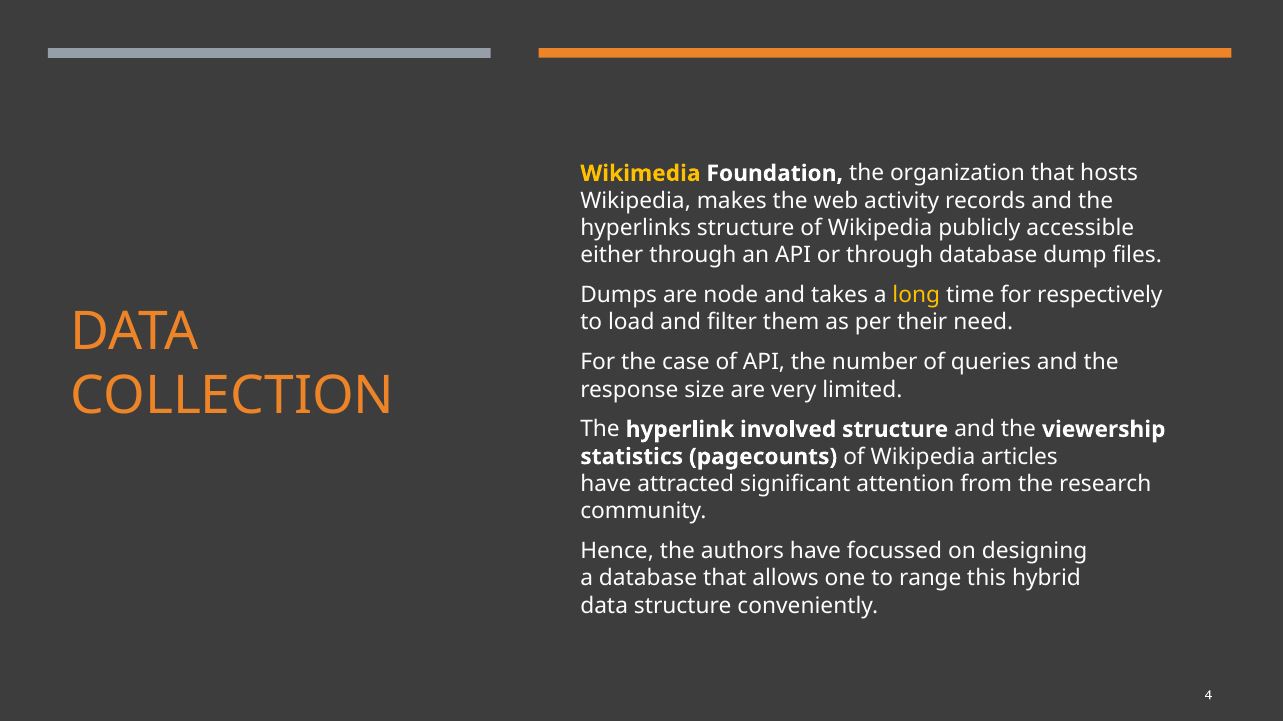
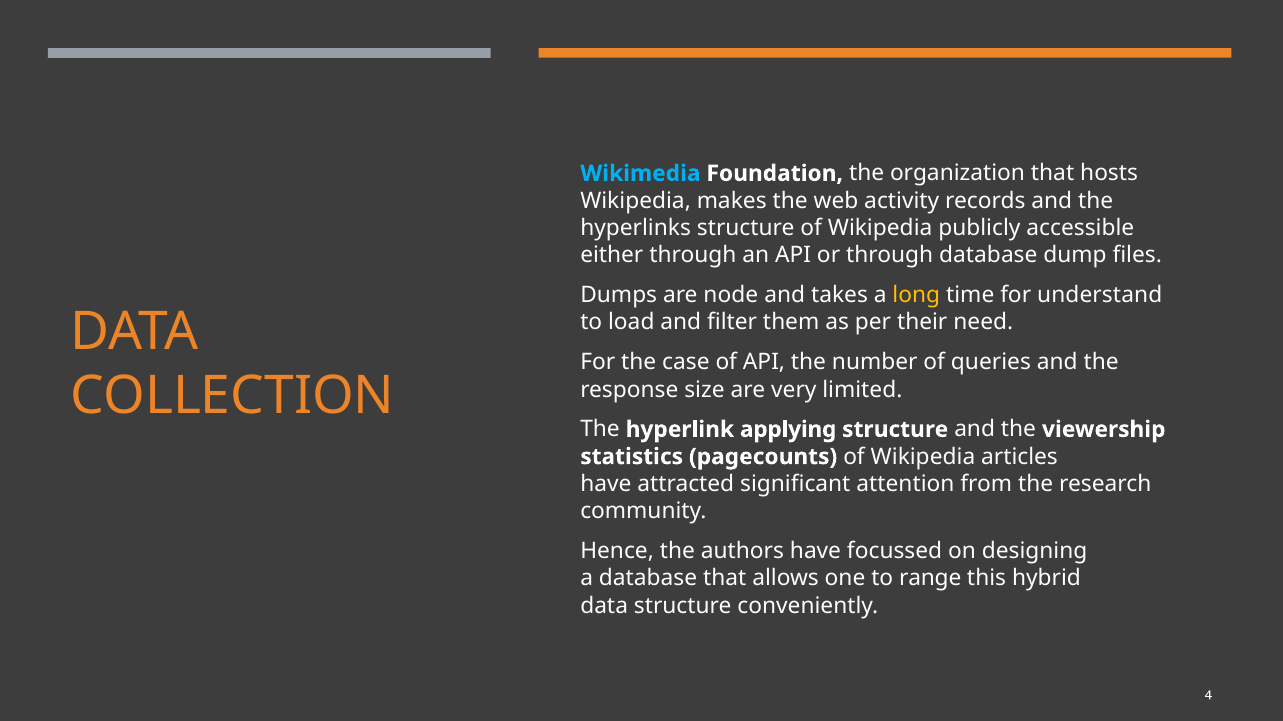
Wikimedia colour: yellow -> light blue (640, 174)
respectively: respectively -> understand (1100, 295)
involved: involved -> applying (788, 430)
